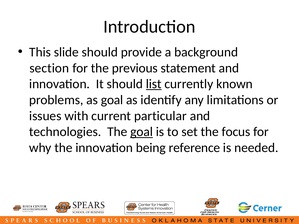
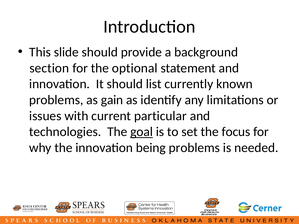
previous: previous -> optional (135, 68)
list underline: present -> none (154, 84)
as goal: goal -> gain (112, 100)
being reference: reference -> problems (194, 148)
